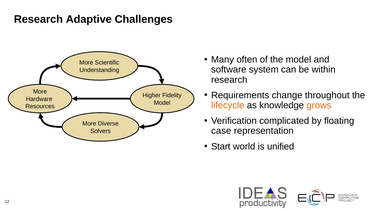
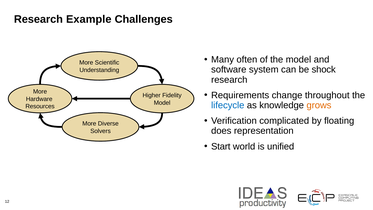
Adaptive: Adaptive -> Example (89, 19)
within: within -> shock (324, 70)
lifecycle colour: orange -> blue (228, 105)
case: case -> does (221, 131)
